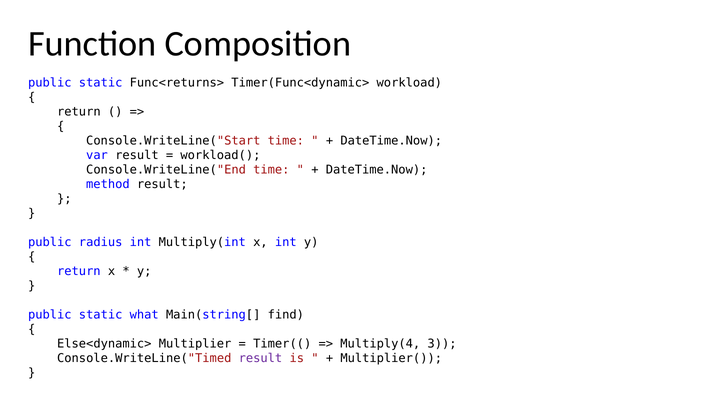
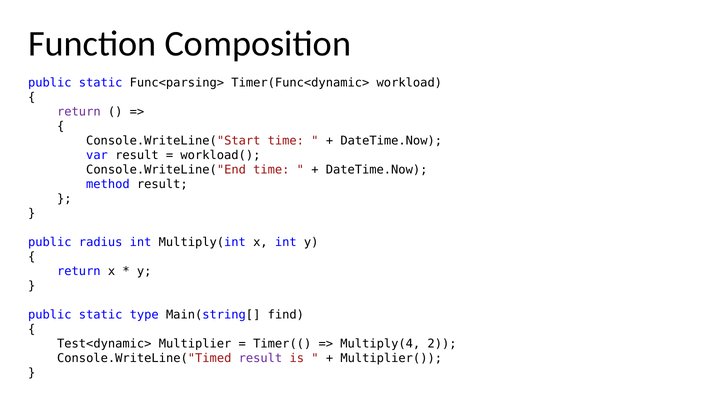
Func<returns>: Func<returns> -> Func<parsing> (177, 83)
return colour: black -> purple (79, 112)
what: what -> type (144, 315)
Else<dynamic>: Else<dynamic> -> Test<dynamic> (104, 344)
3: 3 -> 2 (442, 344)
